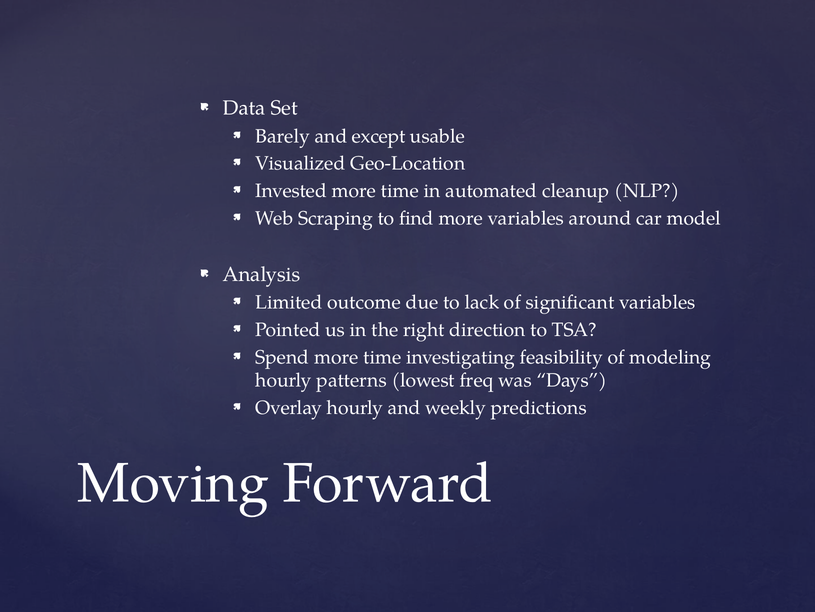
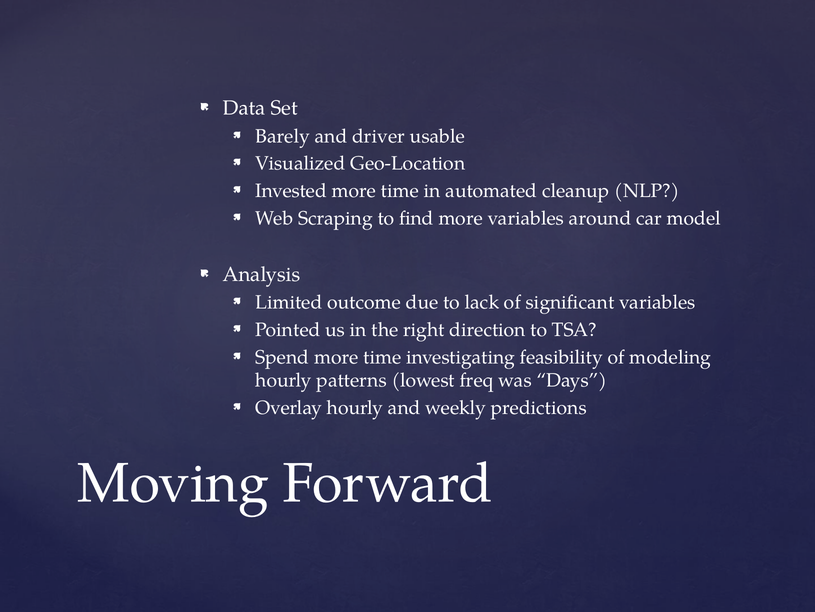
except: except -> driver (379, 136)
